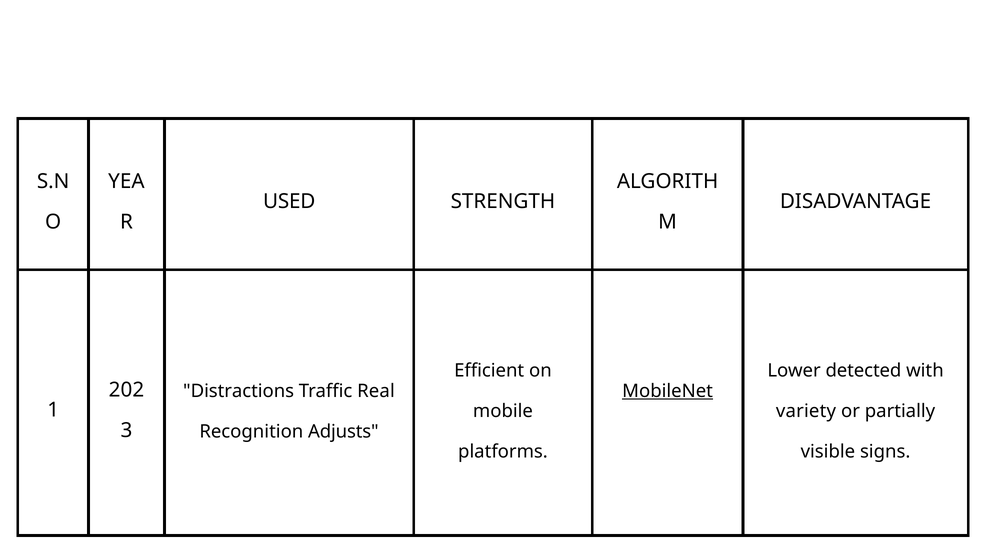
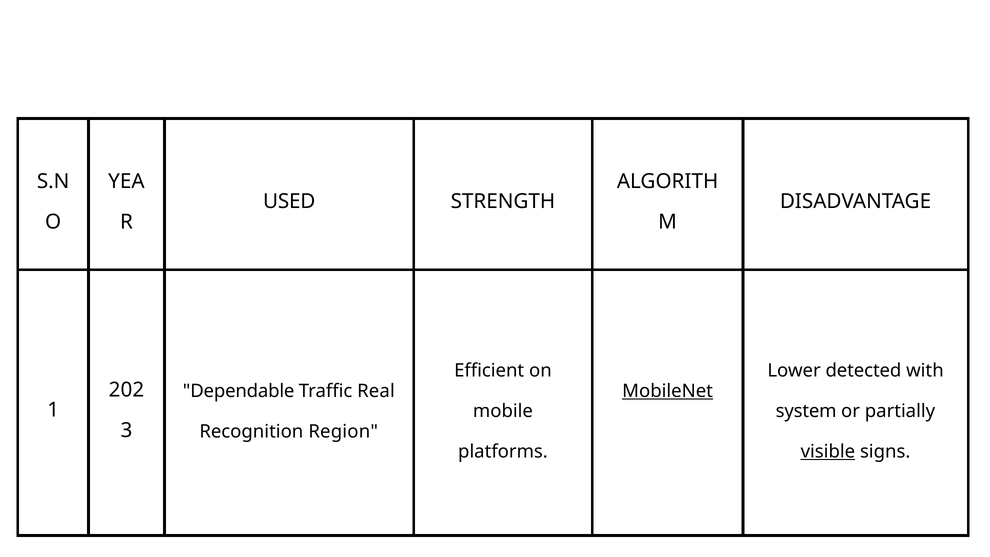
Distractions: Distractions -> Dependable (239, 391)
variety: variety -> system (806, 411)
Adjusts: Adjusts -> Region (343, 431)
visible underline: none -> present (828, 452)
